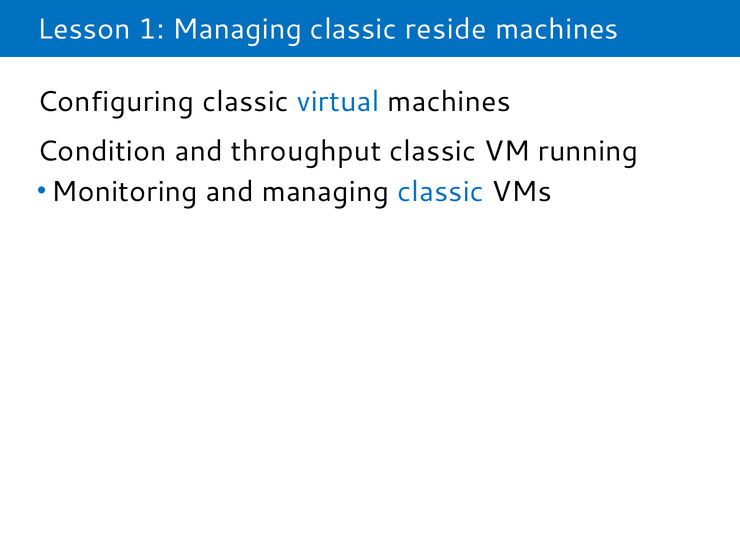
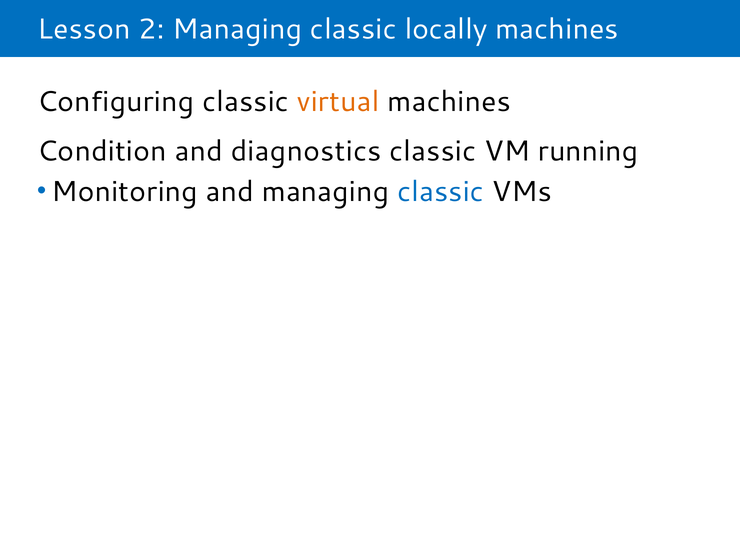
1: 1 -> 2 (151, 29)
reside: reside -> locally (446, 29)
virtual colour: blue -> orange (338, 102)
throughput: throughput -> diagnostics (306, 151)
